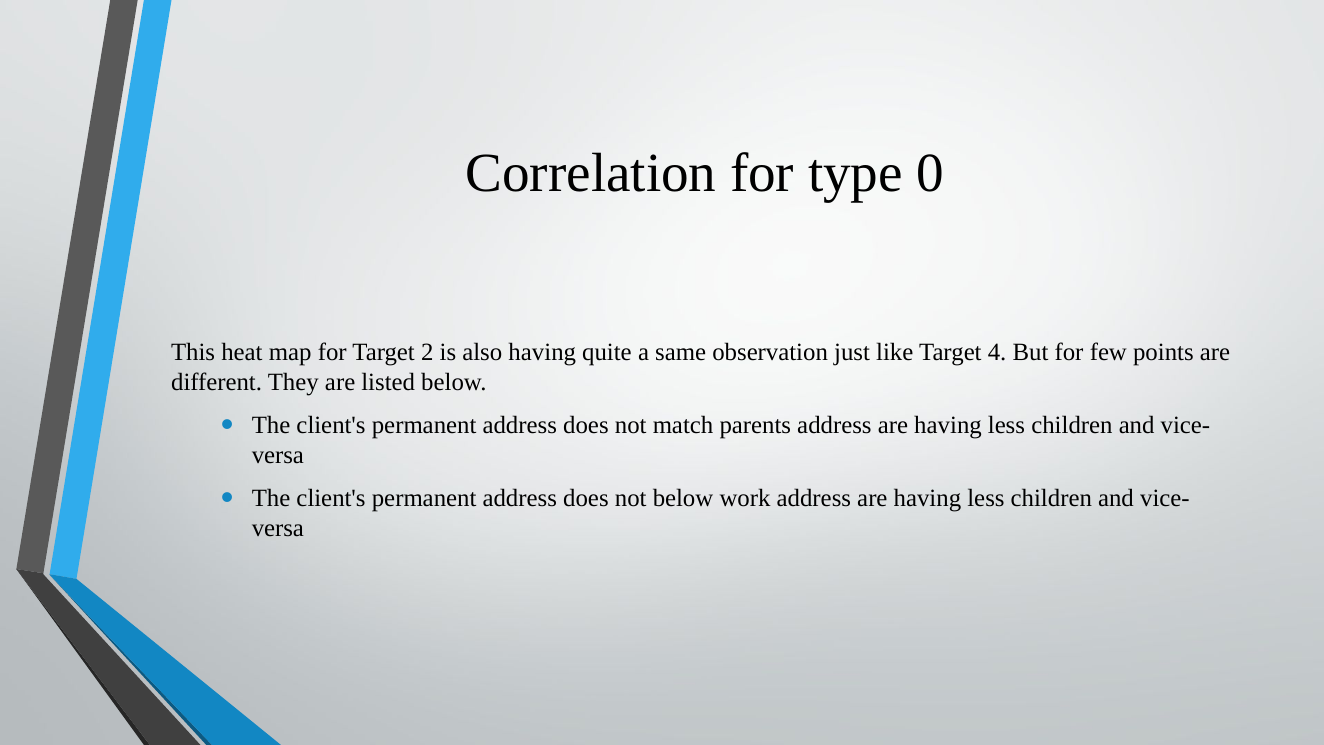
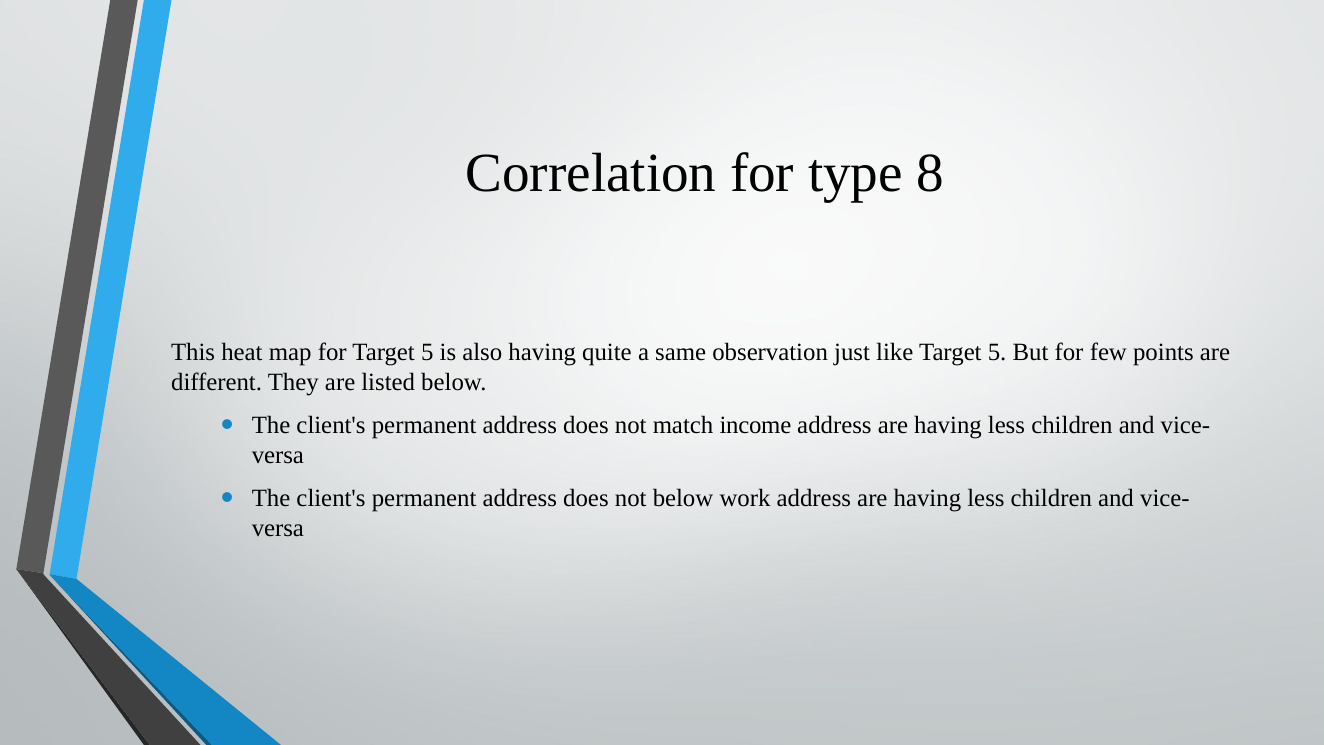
0: 0 -> 8 (930, 173)
for Target 2: 2 -> 5 (427, 353)
like Target 4: 4 -> 5 (997, 353)
parents: parents -> income (755, 425)
